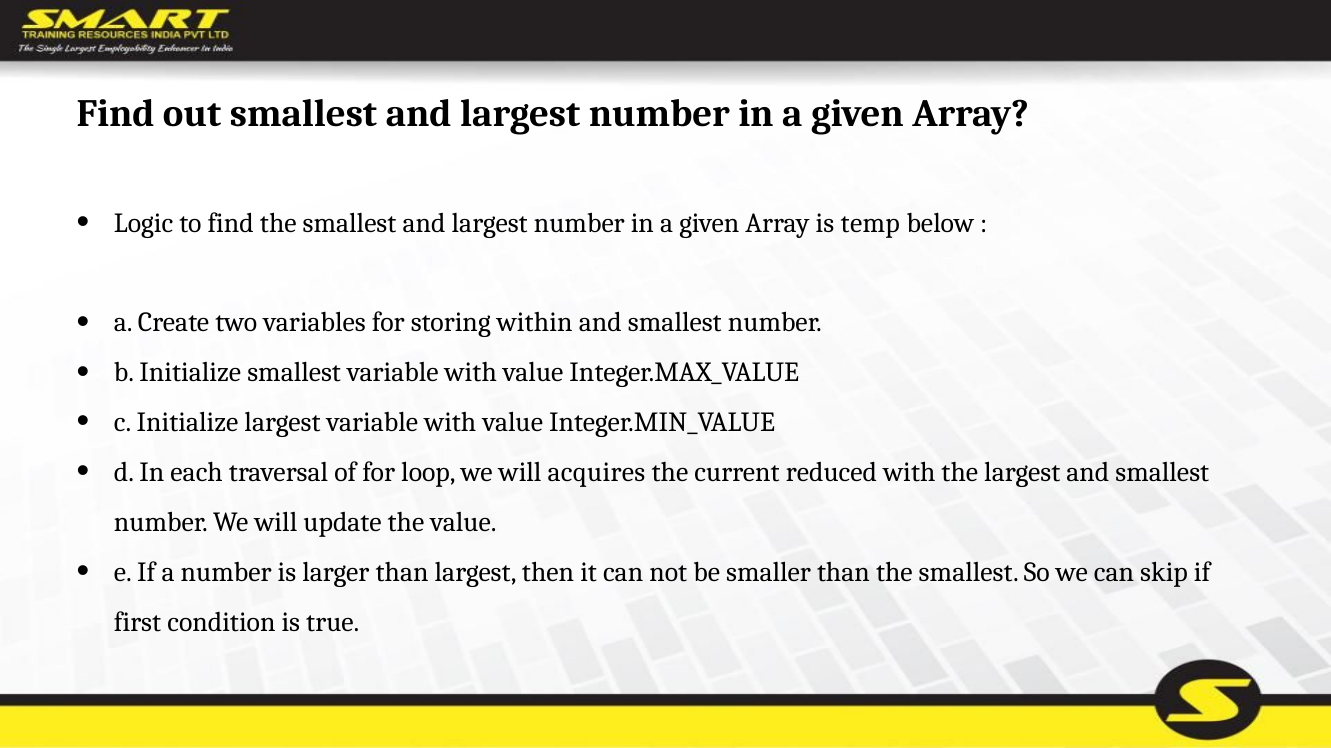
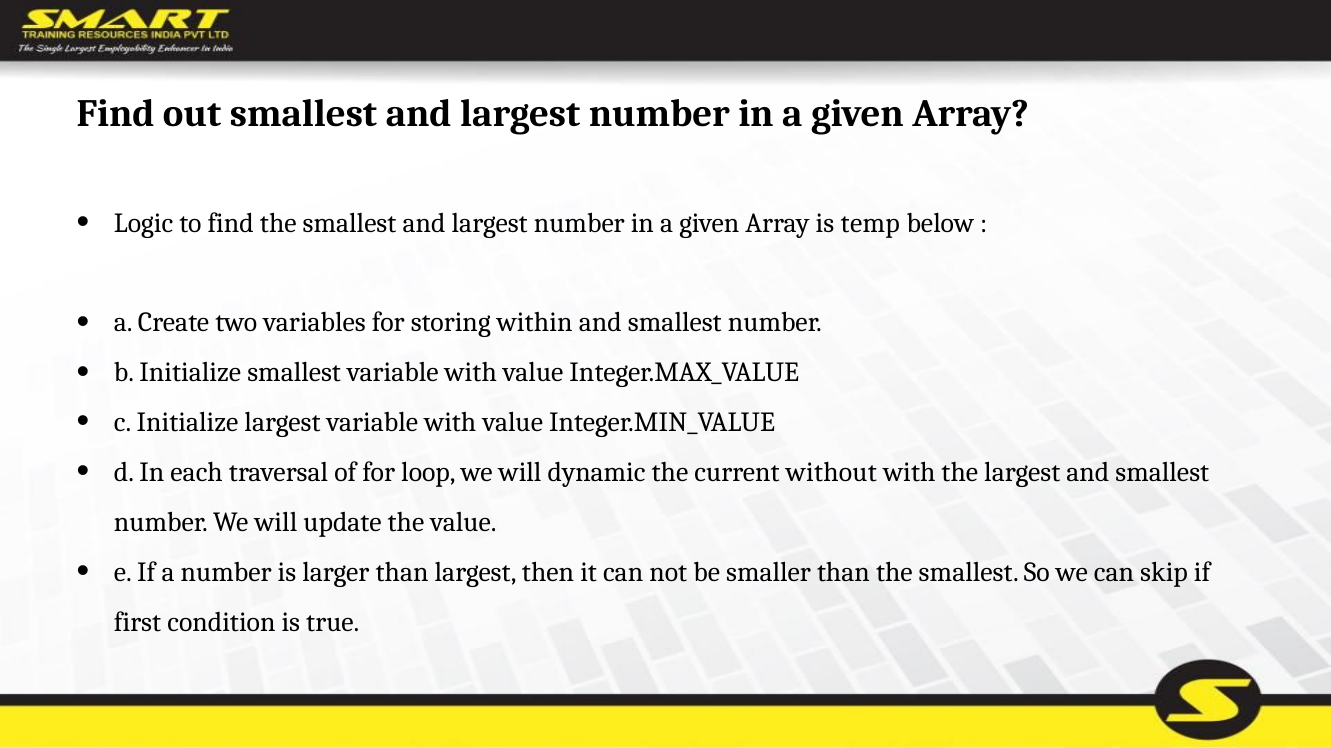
acquires: acquires -> dynamic (597, 473)
reduced: reduced -> without (831, 473)
